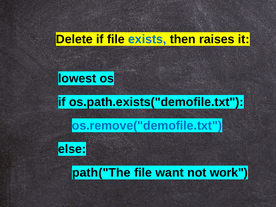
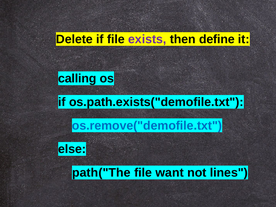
exists colour: blue -> purple (147, 39)
raises: raises -> define (217, 39)
lowest: lowest -> calling (77, 78)
work: work -> lines (229, 173)
